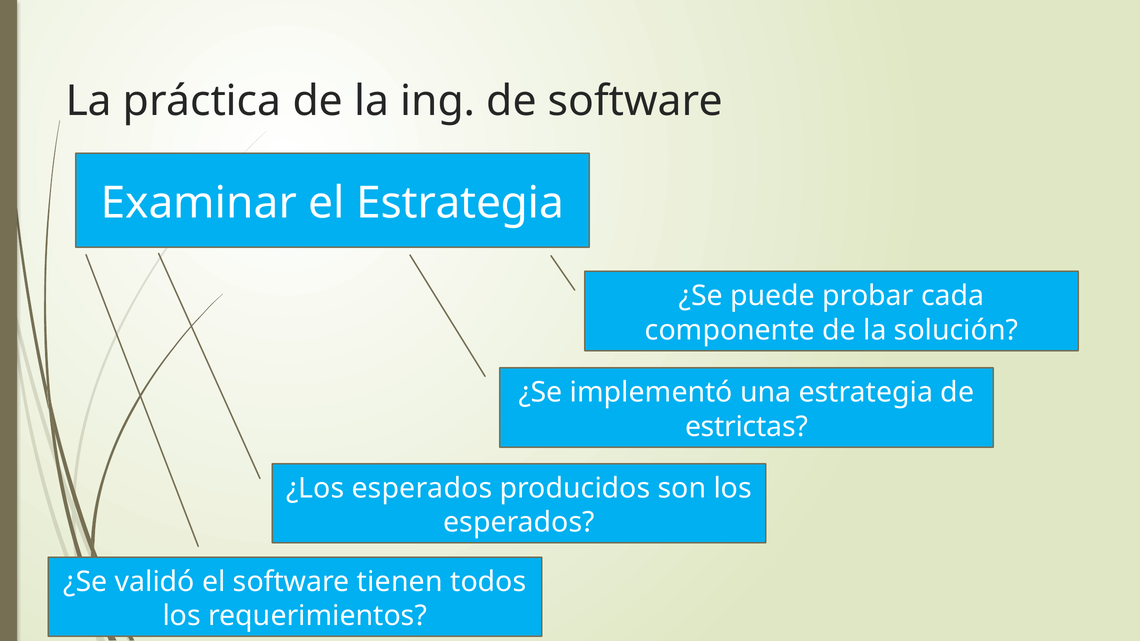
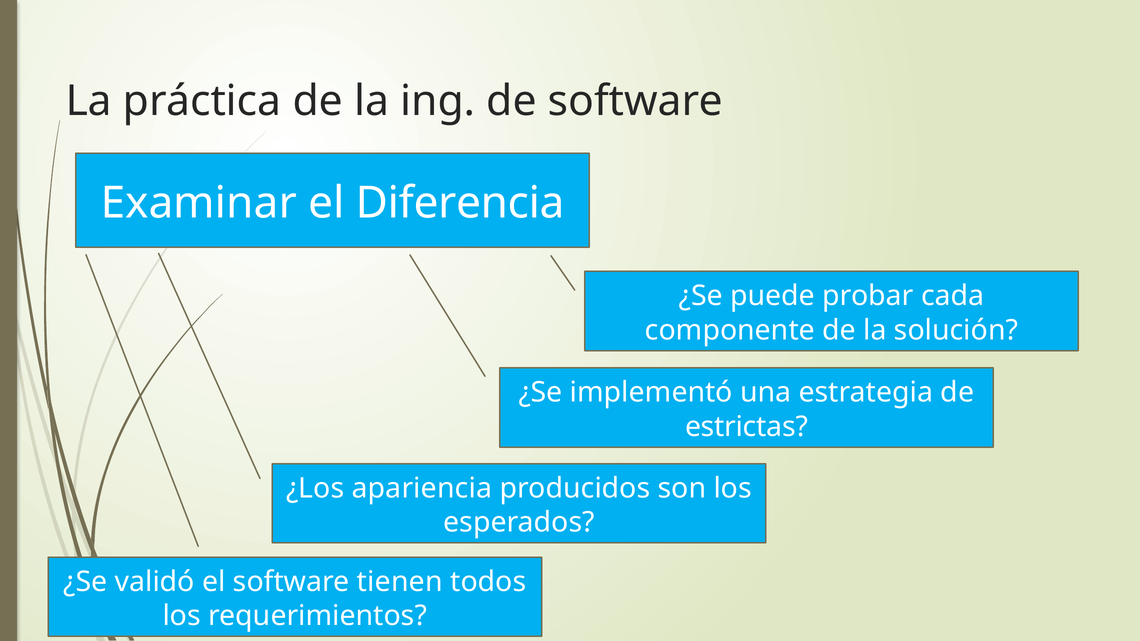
el Estrategia: Estrategia -> Diferencia (460, 203)
¿Los esperados: esperados -> apariencia (422, 488)
